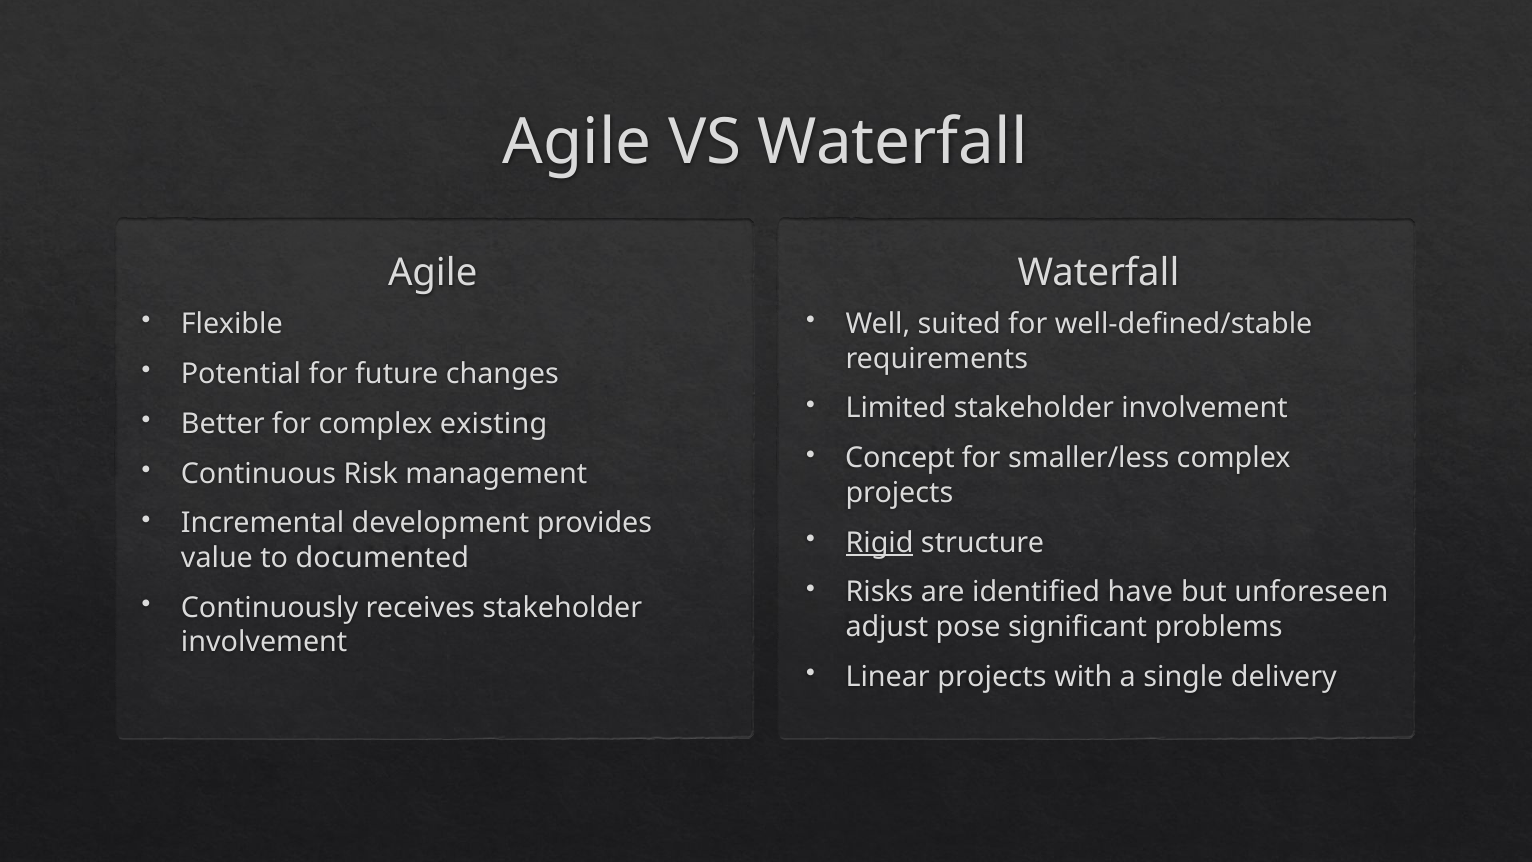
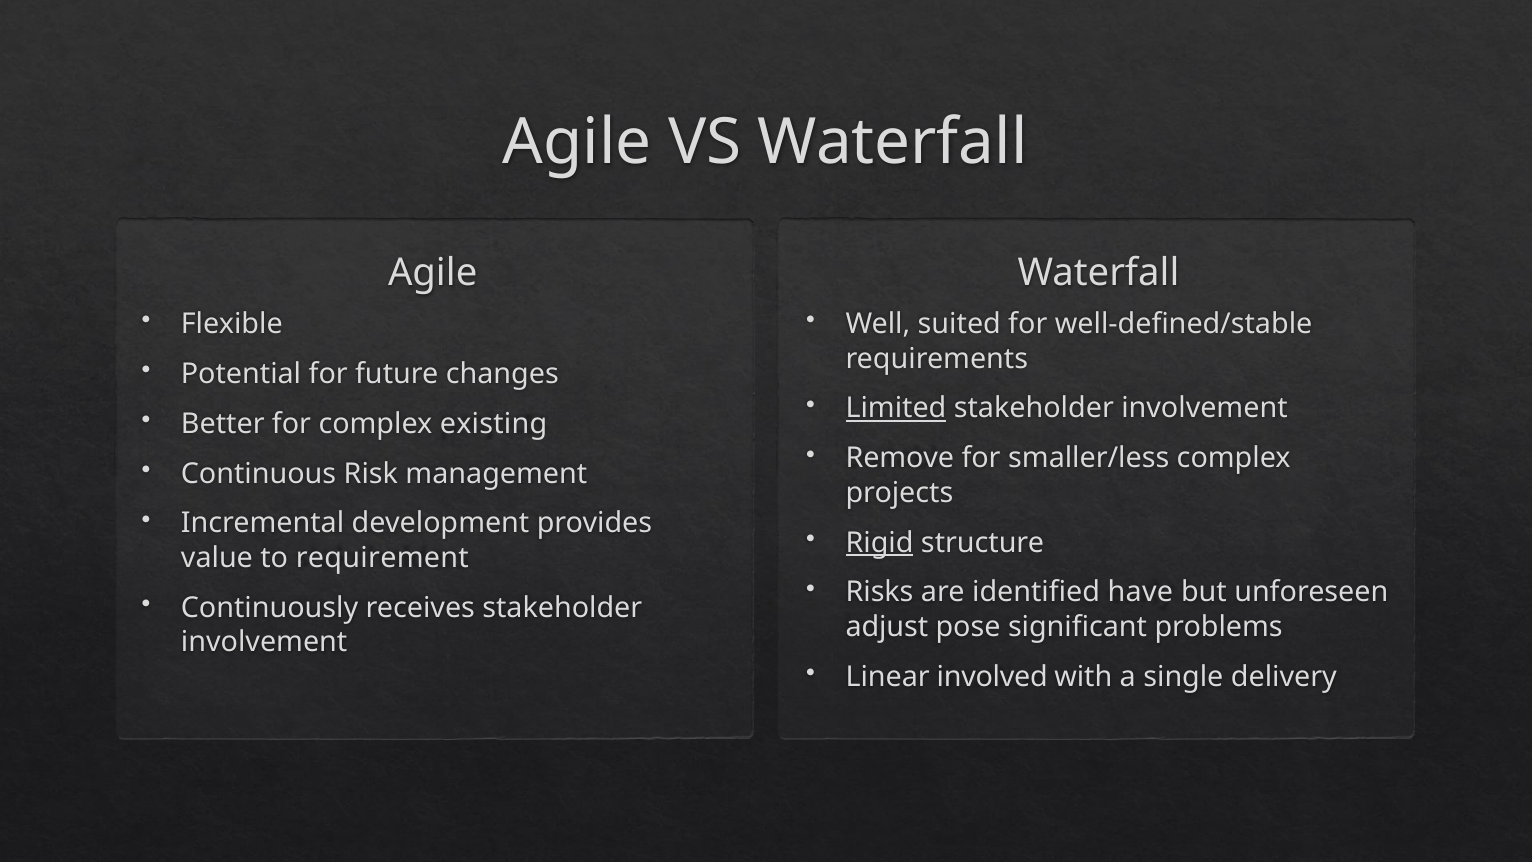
Limited underline: none -> present (896, 408)
Concept: Concept -> Remove (900, 458)
documented: documented -> requirement (382, 558)
Linear projects: projects -> involved (992, 676)
